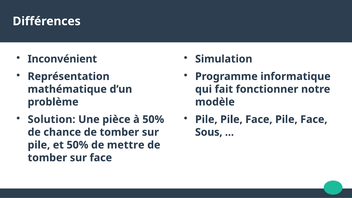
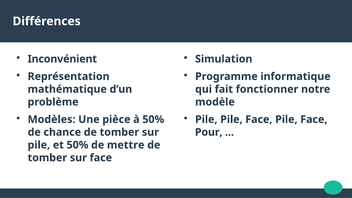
Solution: Solution -> Modèles (52, 119)
Sous: Sous -> Pour (209, 132)
